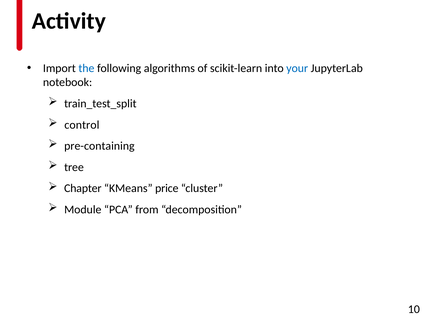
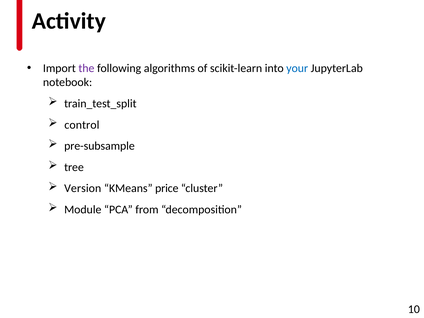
the colour: blue -> purple (86, 68)
pre-containing: pre-containing -> pre-subsample (99, 146)
Chapter: Chapter -> Version (83, 188)
